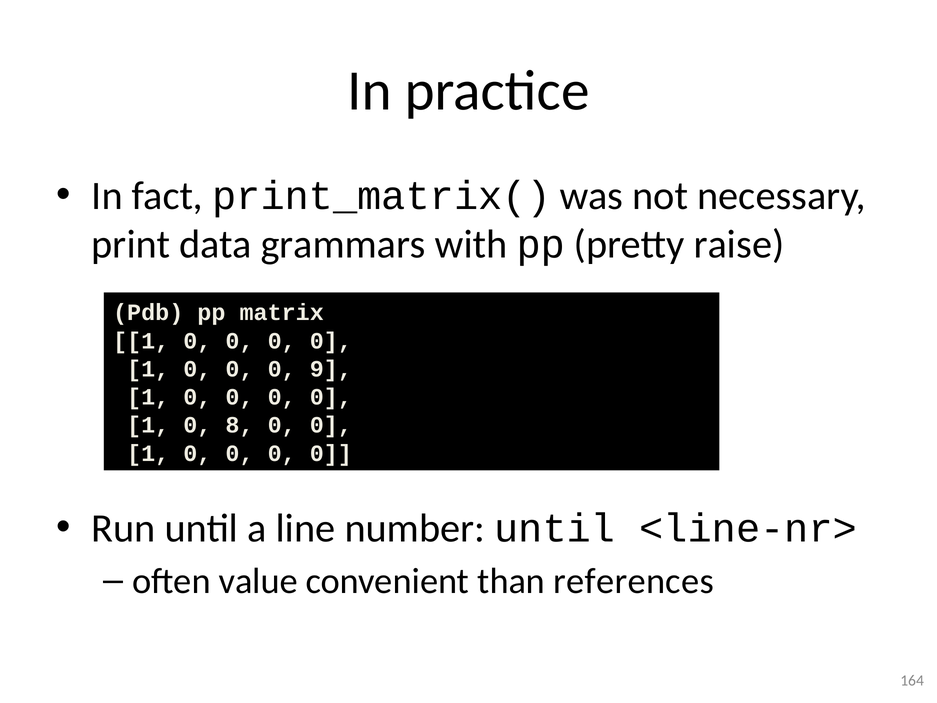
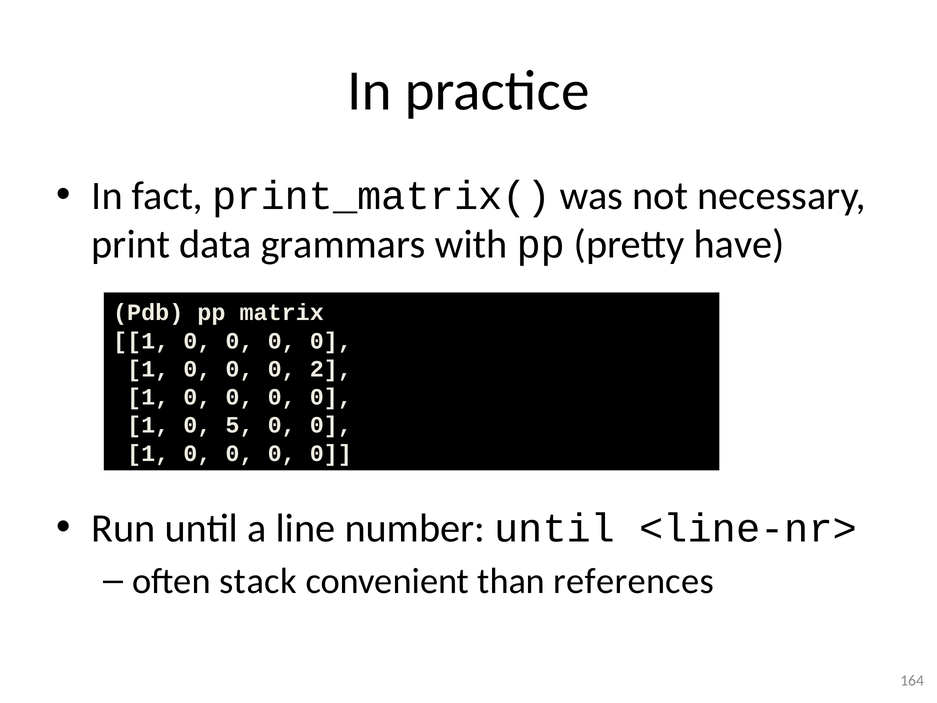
raise: raise -> have (739, 244)
9: 9 -> 2 (331, 369)
8: 8 -> 5 (240, 425)
value: value -> stack (258, 581)
